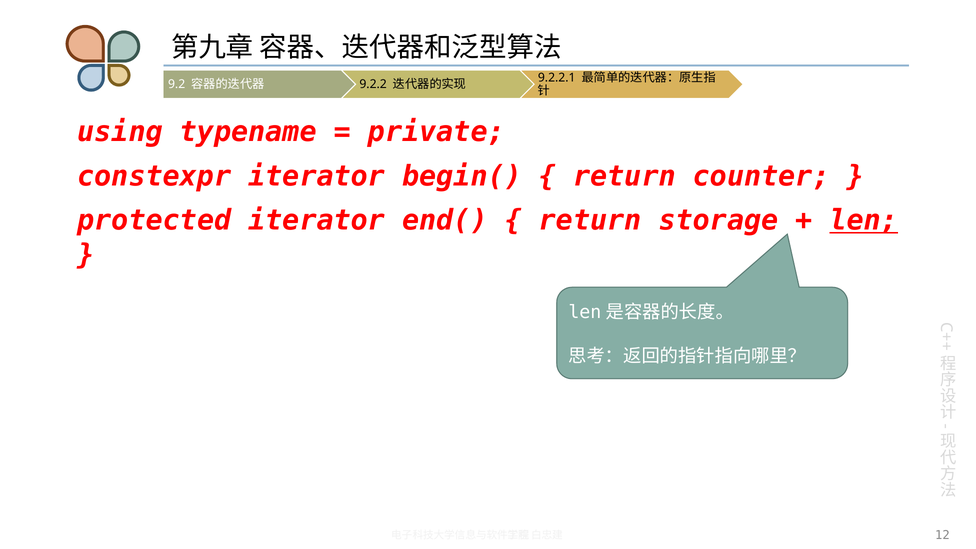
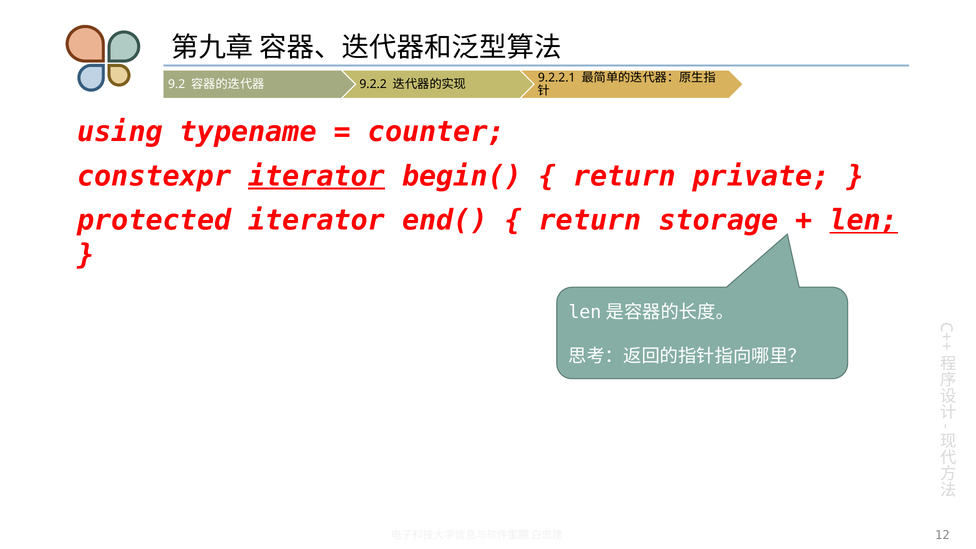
private: private -> counter (436, 132)
iterator underline: none -> present (317, 176)
counter: counter -> private (761, 176)
